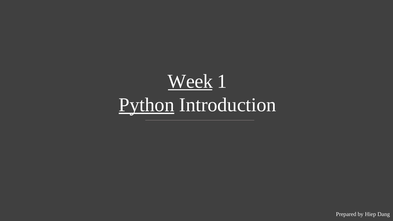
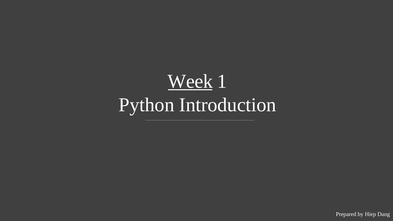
Python underline: present -> none (147, 105)
